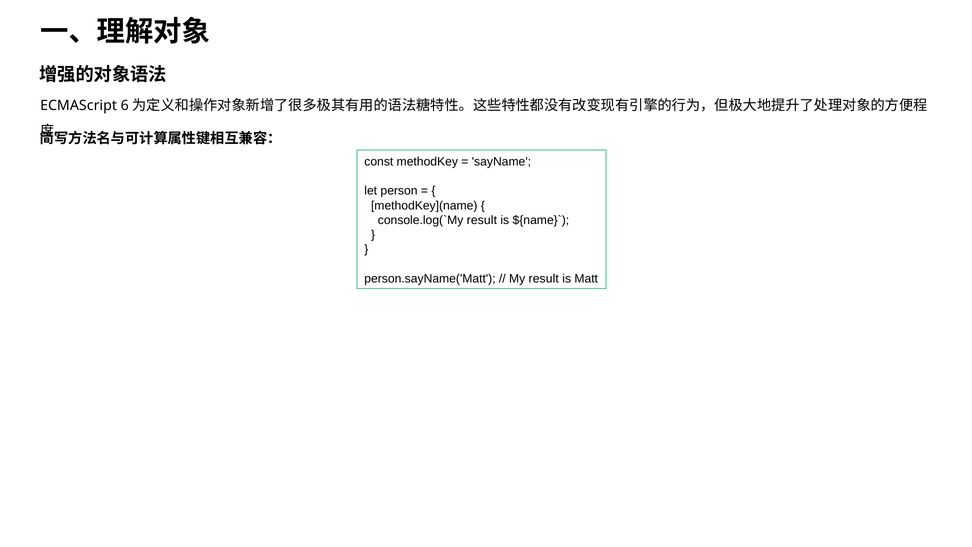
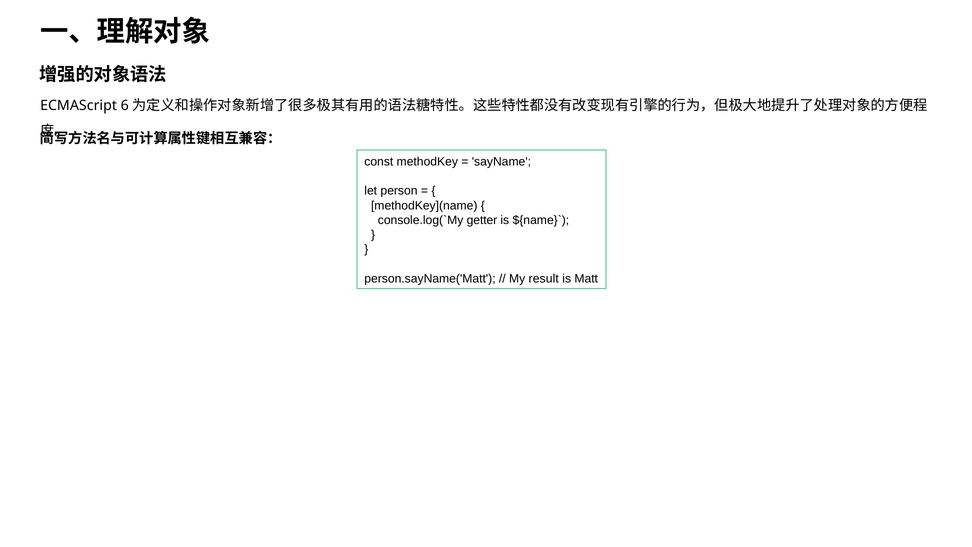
result: result -> getter (482, 220)
